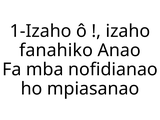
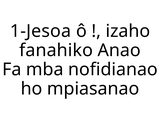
1-Izaho: 1-Izaho -> 1-Jesoa (40, 31)
